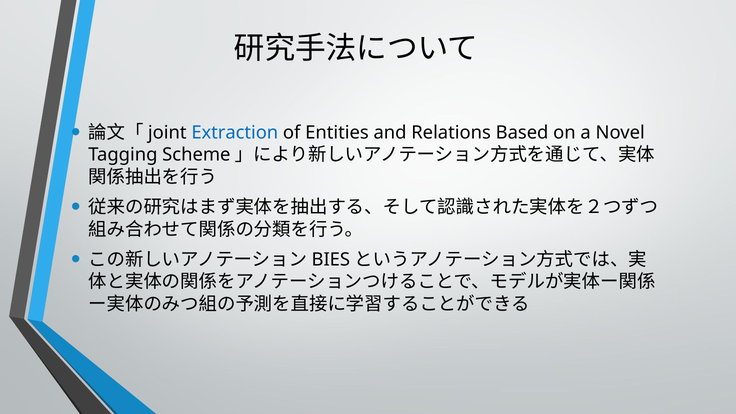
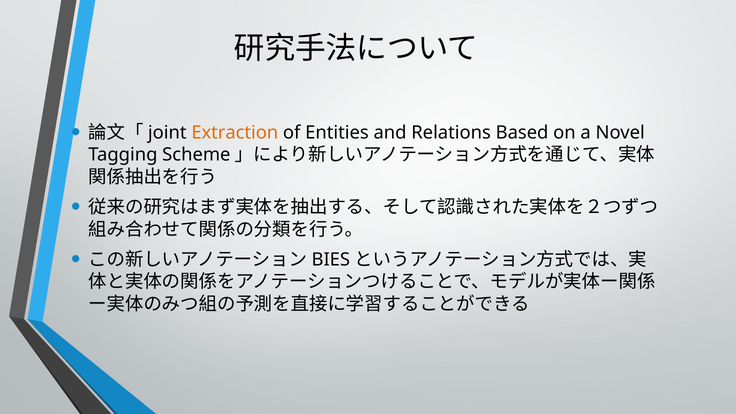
Extraction colour: blue -> orange (235, 133)
